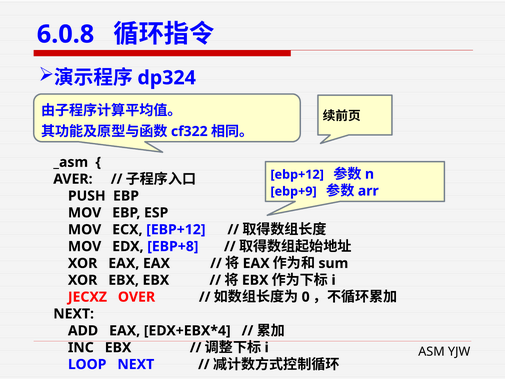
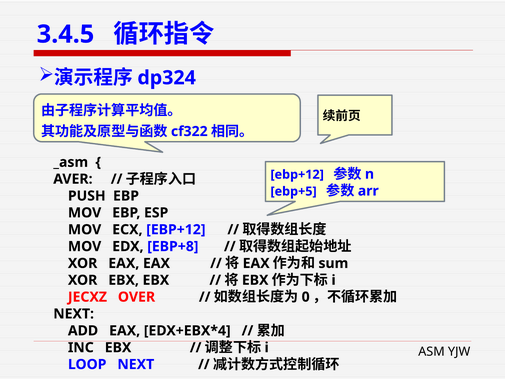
6.0.8: 6.0.8 -> 3.4.5 (66, 34)
ebp+9: ebp+9 -> ebp+5 (294, 191)
